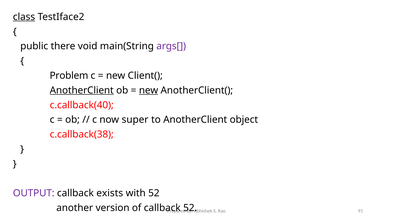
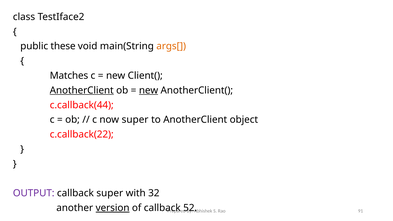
class underline: present -> none (24, 17)
there: there -> these (63, 46)
args[ colour: purple -> orange (171, 46)
Problem: Problem -> Matches (69, 76)
c.callback(40: c.callback(40 -> c.callback(44 (82, 105)
c.callback(38: c.callback(38 -> c.callback(22 (82, 134)
callback exists: exists -> super (110, 193)
with 52: 52 -> 32 (154, 193)
version underline: none -> present (113, 208)
